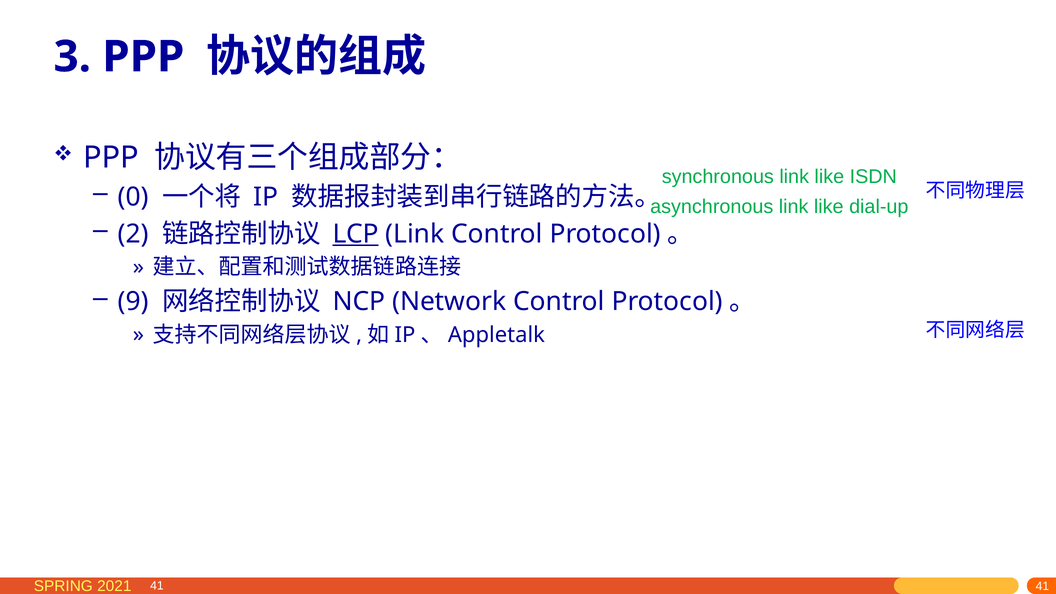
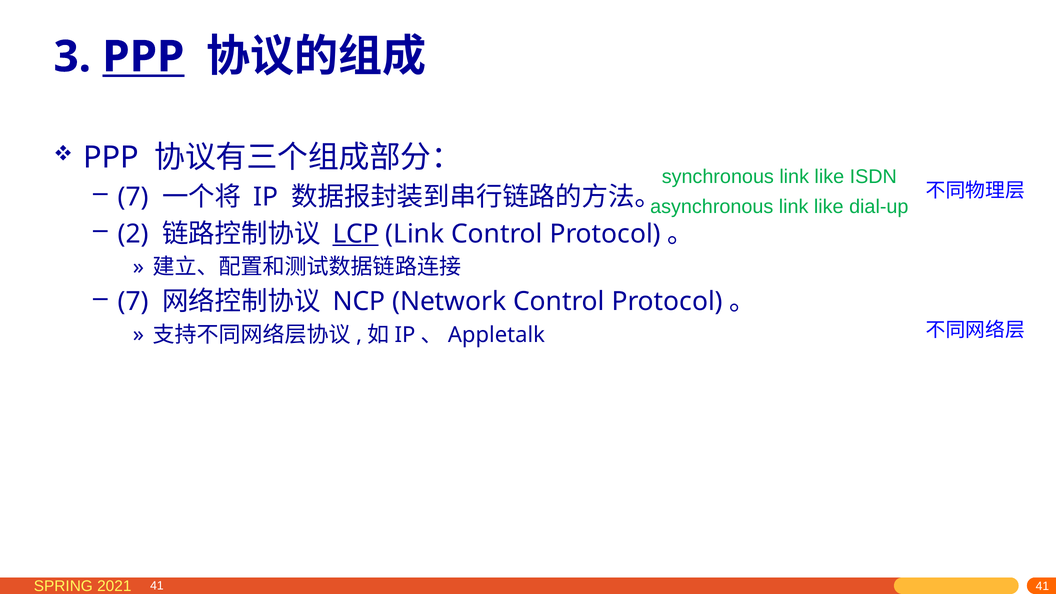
PPP underline: none -> present (143, 57)
0: 0 -> 7 (133, 197)
9: 9 -> 7 (133, 302)
